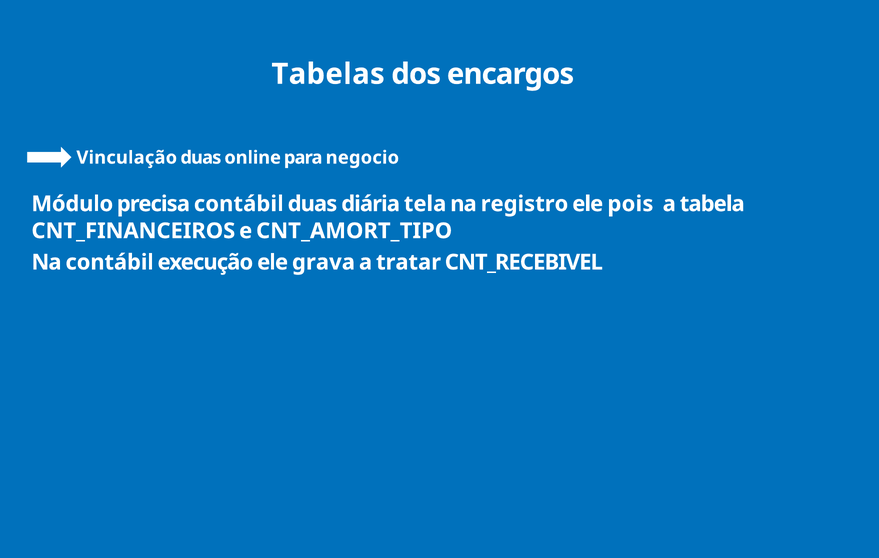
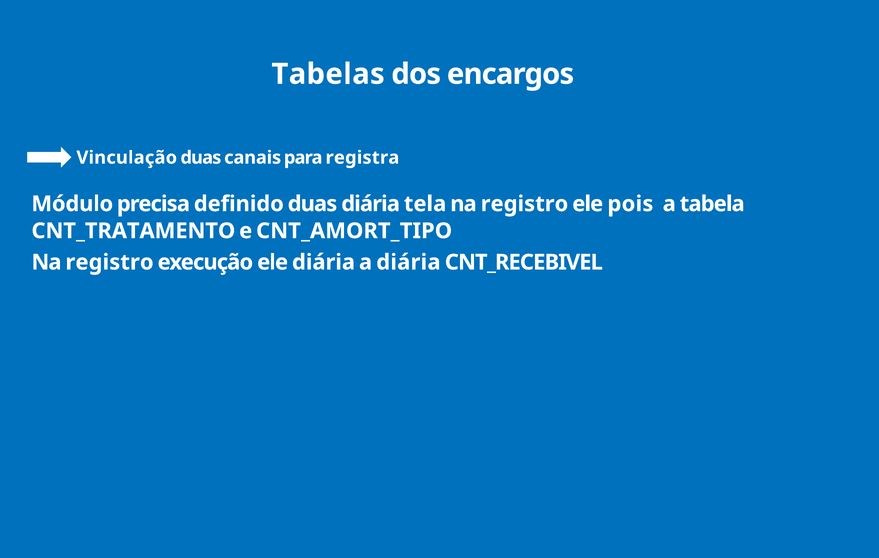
online: online -> canais (253, 158)
negocio: negocio -> registra (362, 158)
precisa contábil: contábil -> definido (239, 204)
CNT_FINANCEIROS: CNT_FINANCEIROS -> CNT_TRATAMENTO (133, 231)
contábil: contábil -> registro (110, 262)
ele grava: grava -> diária (324, 262)
a tratar: tratar -> diária (408, 262)
